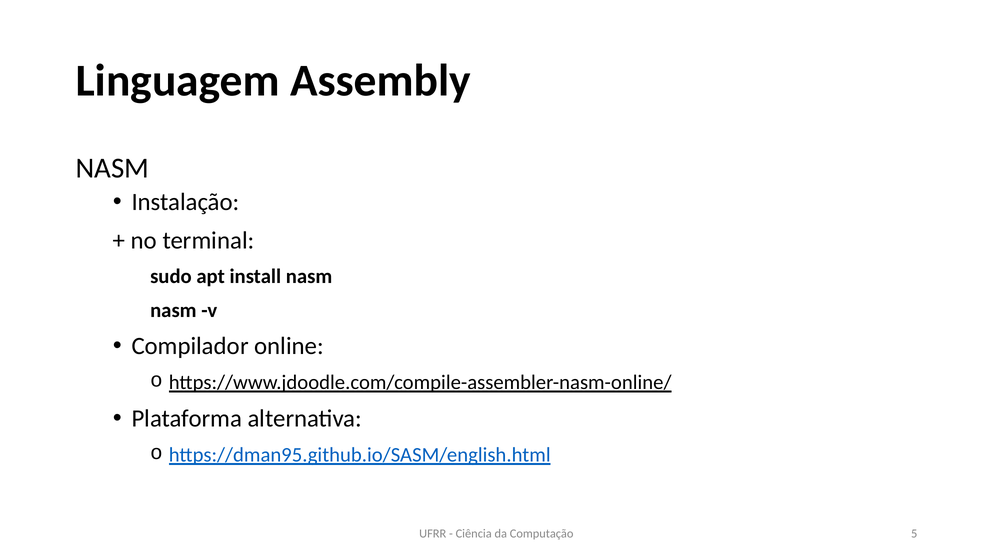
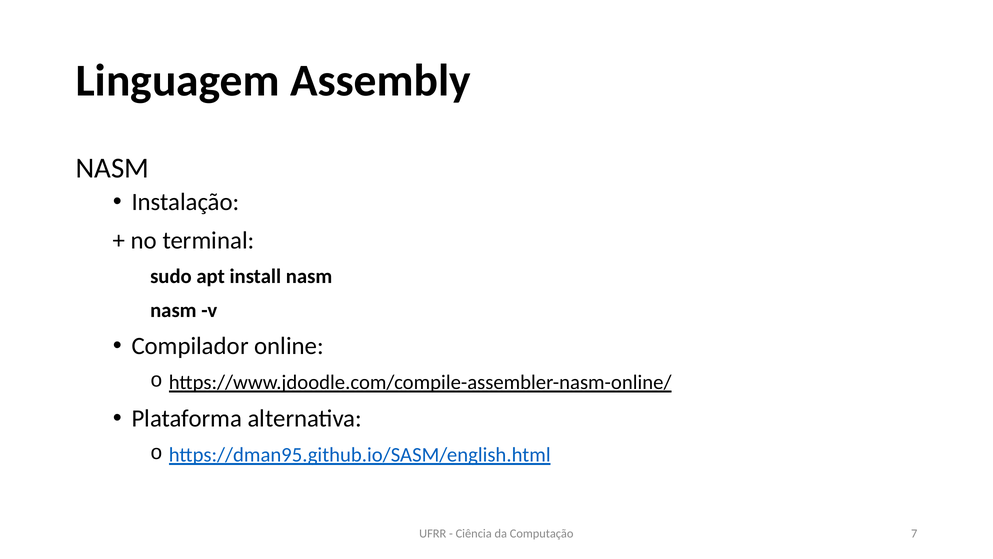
5: 5 -> 7 (914, 533)
